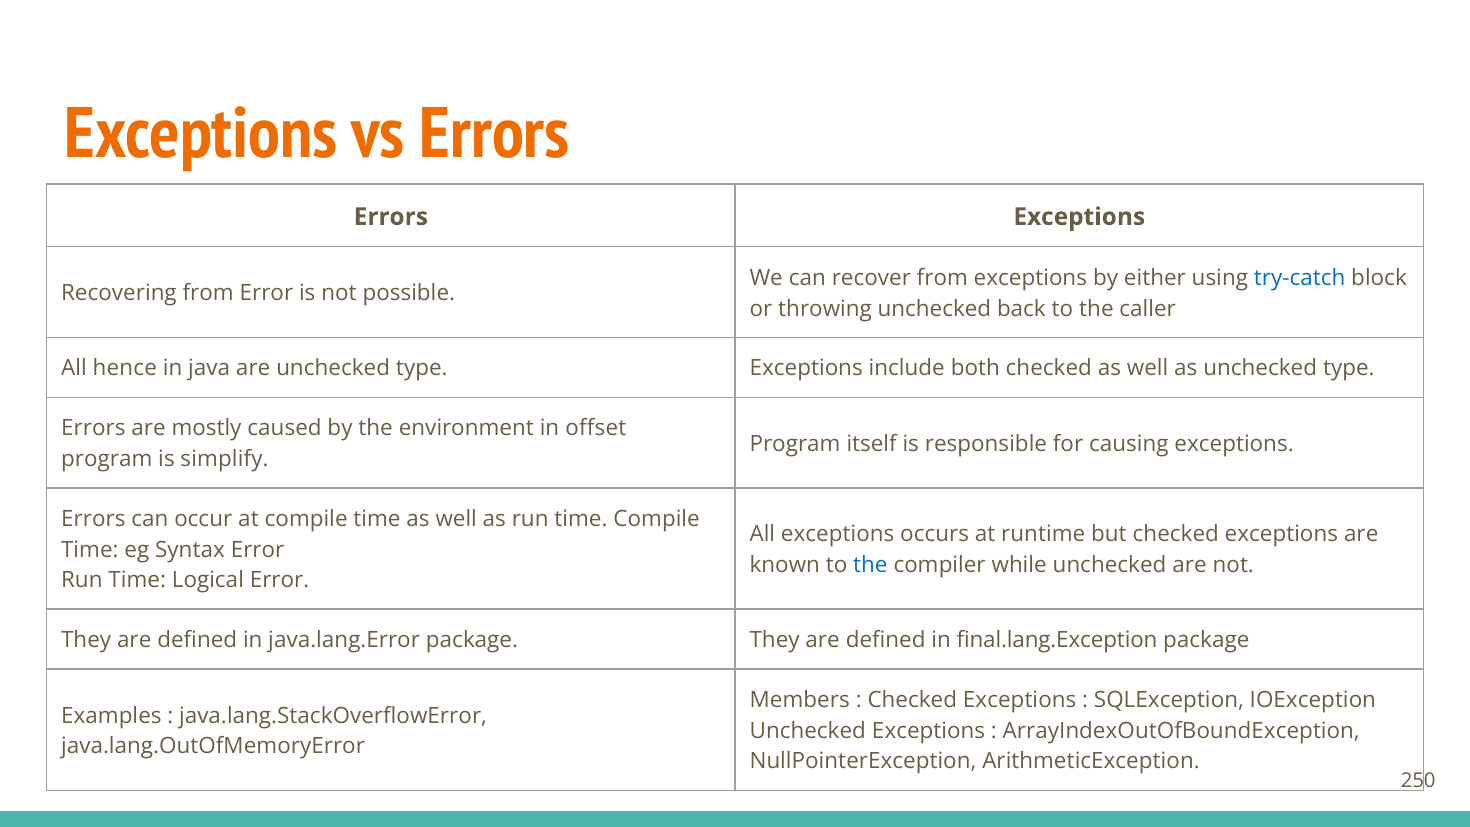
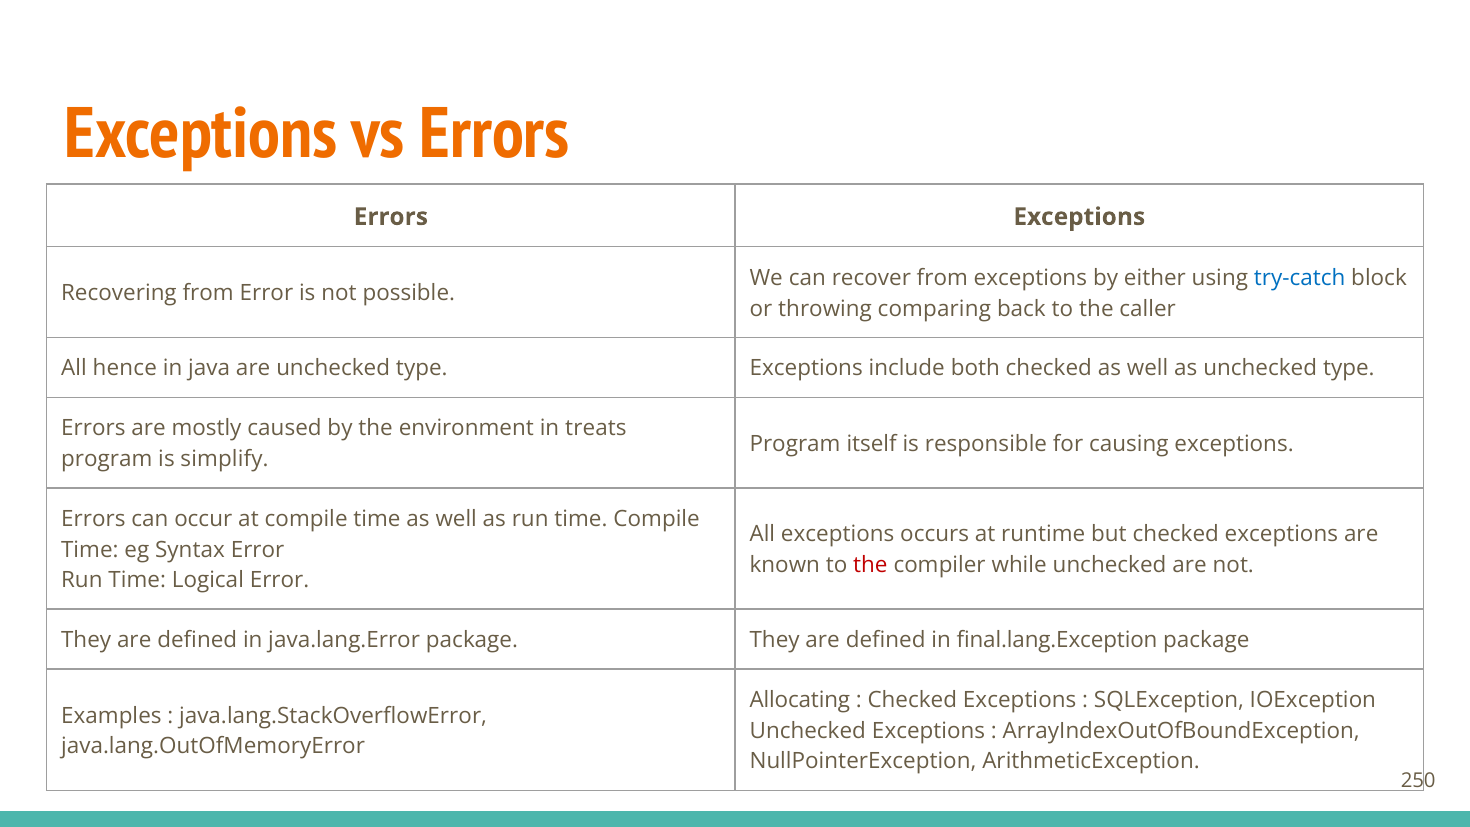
throwing unchecked: unchecked -> comparing (934, 309)
offset: offset -> treats (596, 428)
the colour: blue -> red (870, 565)
Members: Members -> Allocating (800, 700)
